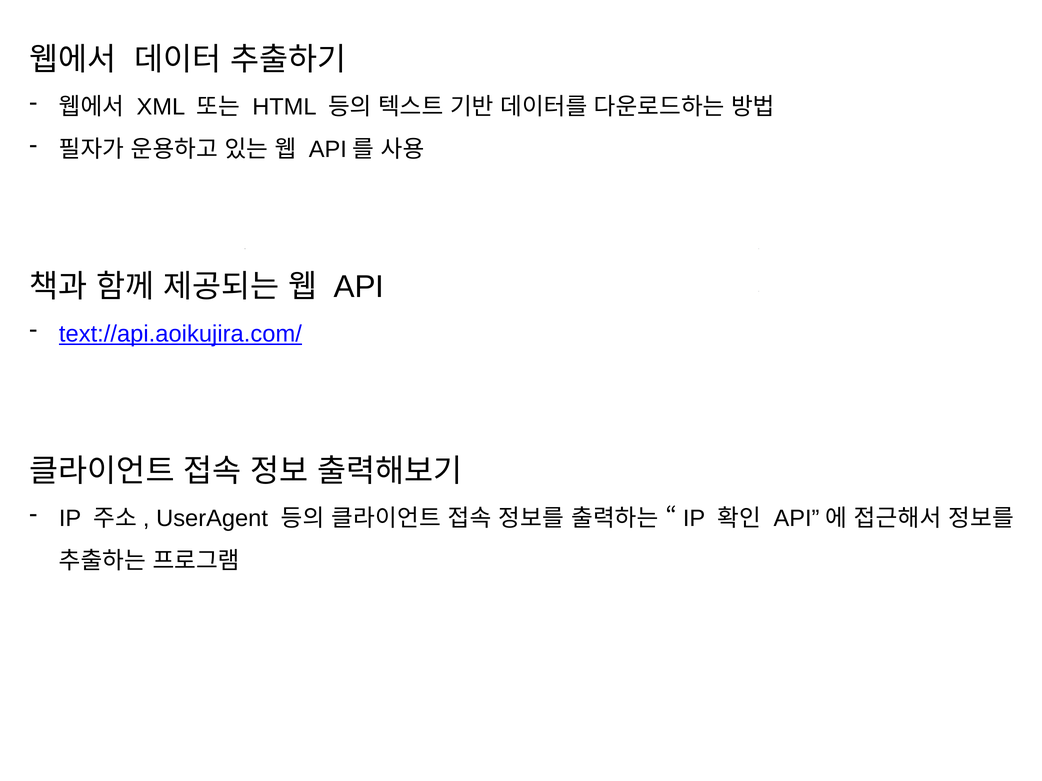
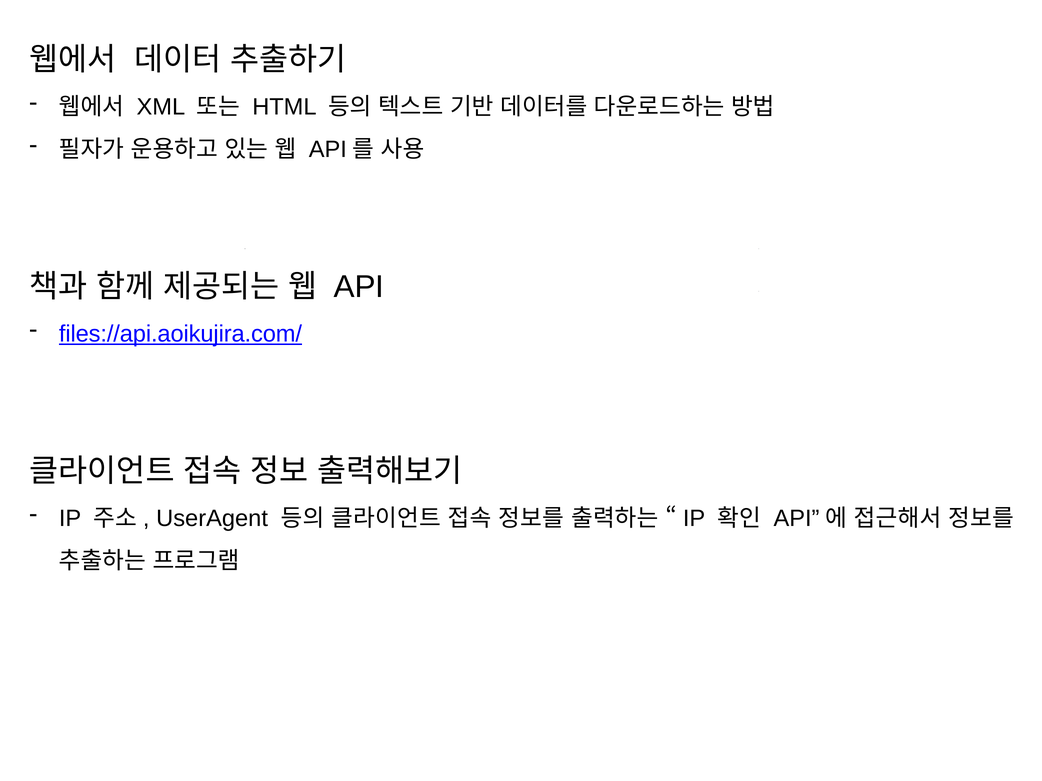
text://api.aoikujira.com/: text://api.aoikujira.com/ -> files://api.aoikujira.com/ (180, 334)
